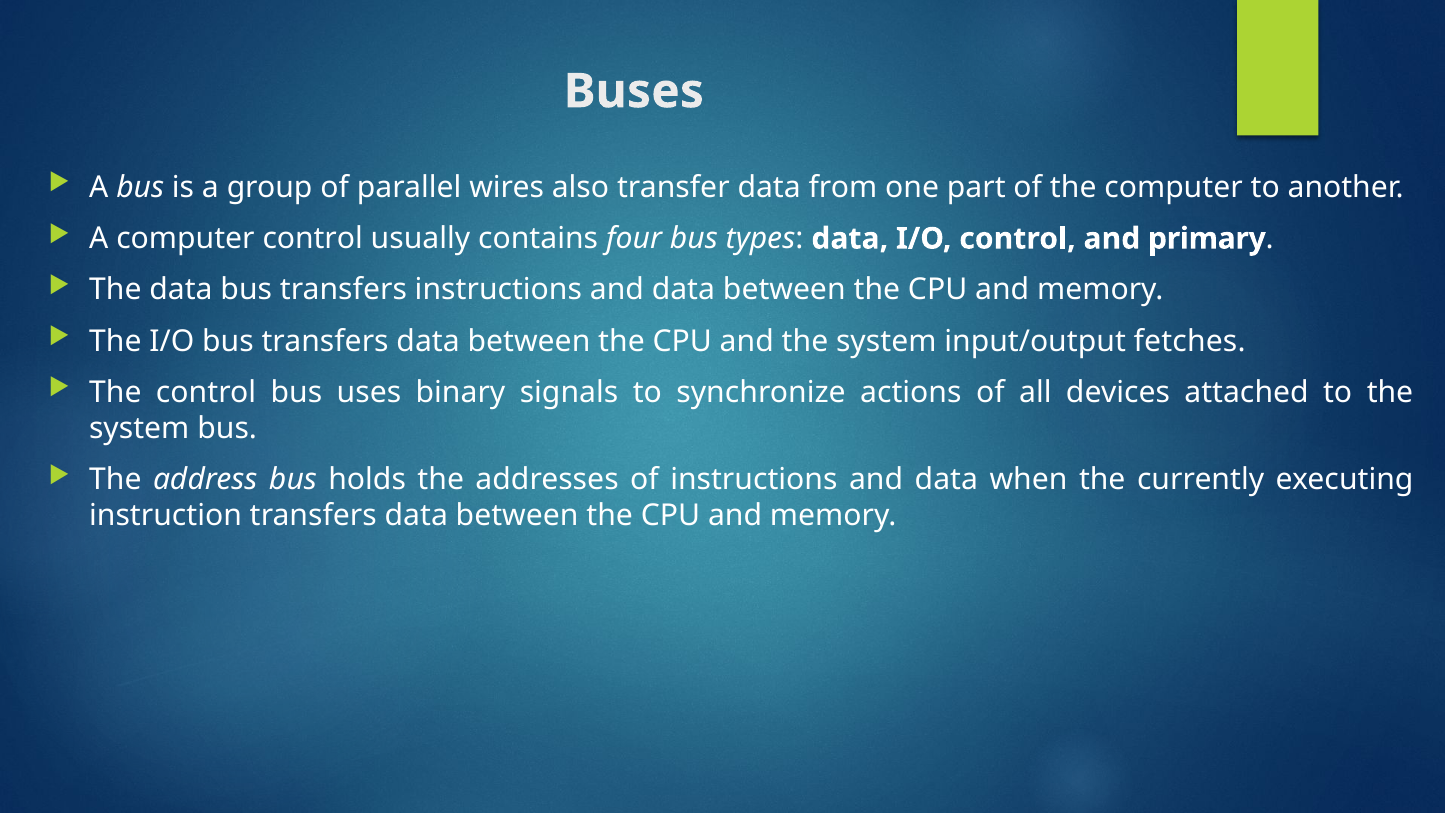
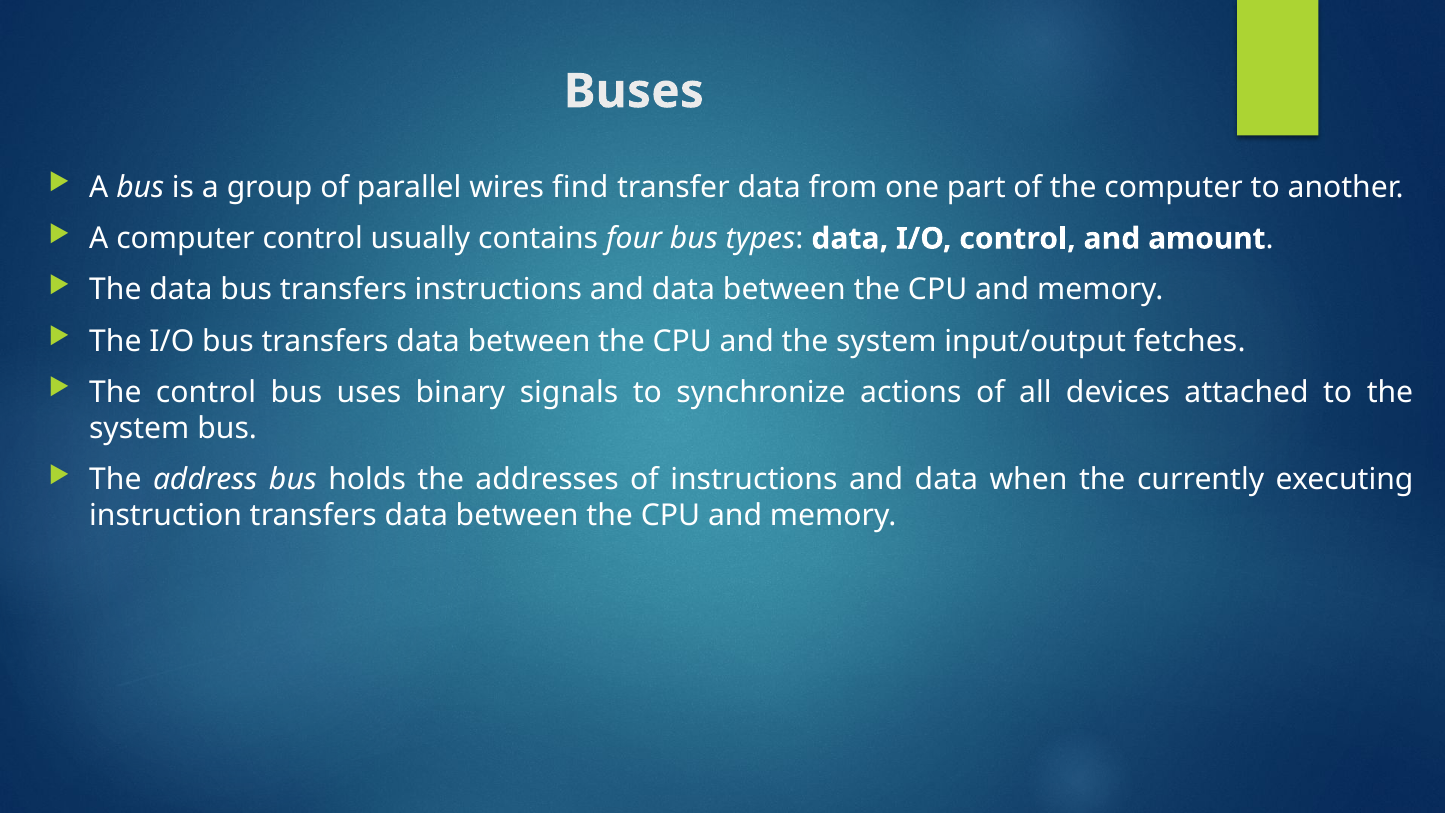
also: also -> find (580, 187)
primary: primary -> amount (1207, 239)
